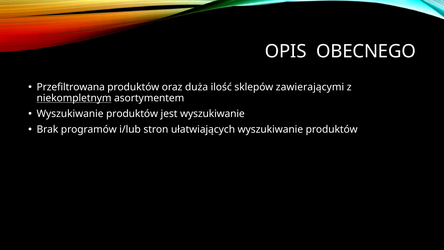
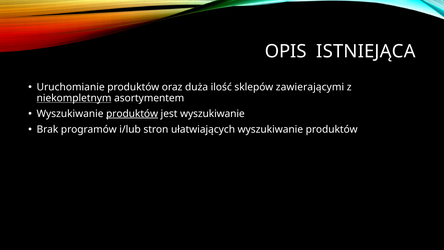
OBECNEGO: OBECNEGO -> ISTNIEJĄCA (366, 51)
Przefiltrowana: Przefiltrowana -> Uruchomianie (71, 87)
produktów underline: none -> present (132, 114)
